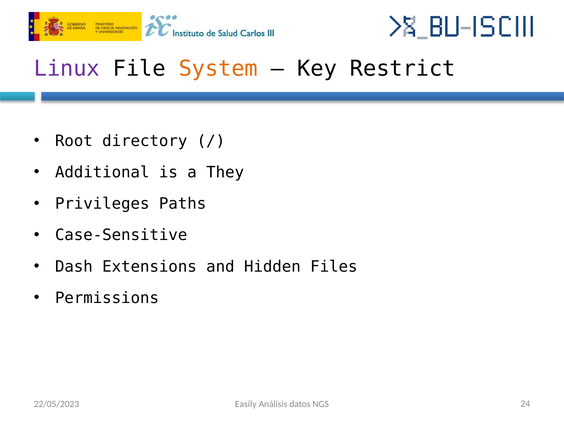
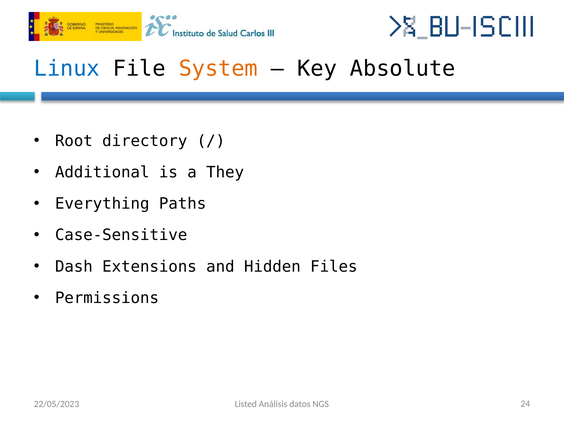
Linux colour: purple -> blue (67, 69)
Restrict: Restrict -> Absolute (403, 69)
Privileges: Privileges -> Everything (102, 204)
Easily: Easily -> Listed (246, 404)
